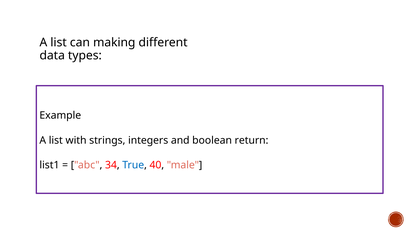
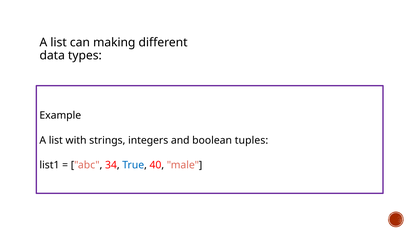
return: return -> tuples (251, 141)
